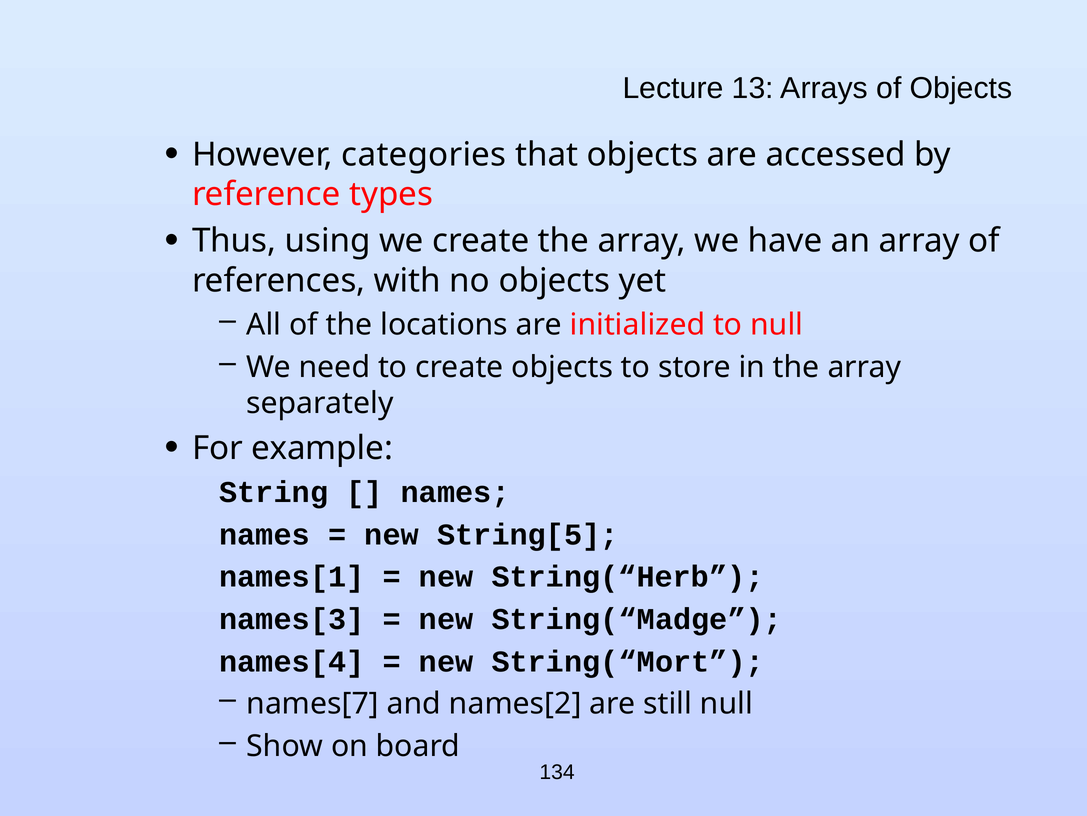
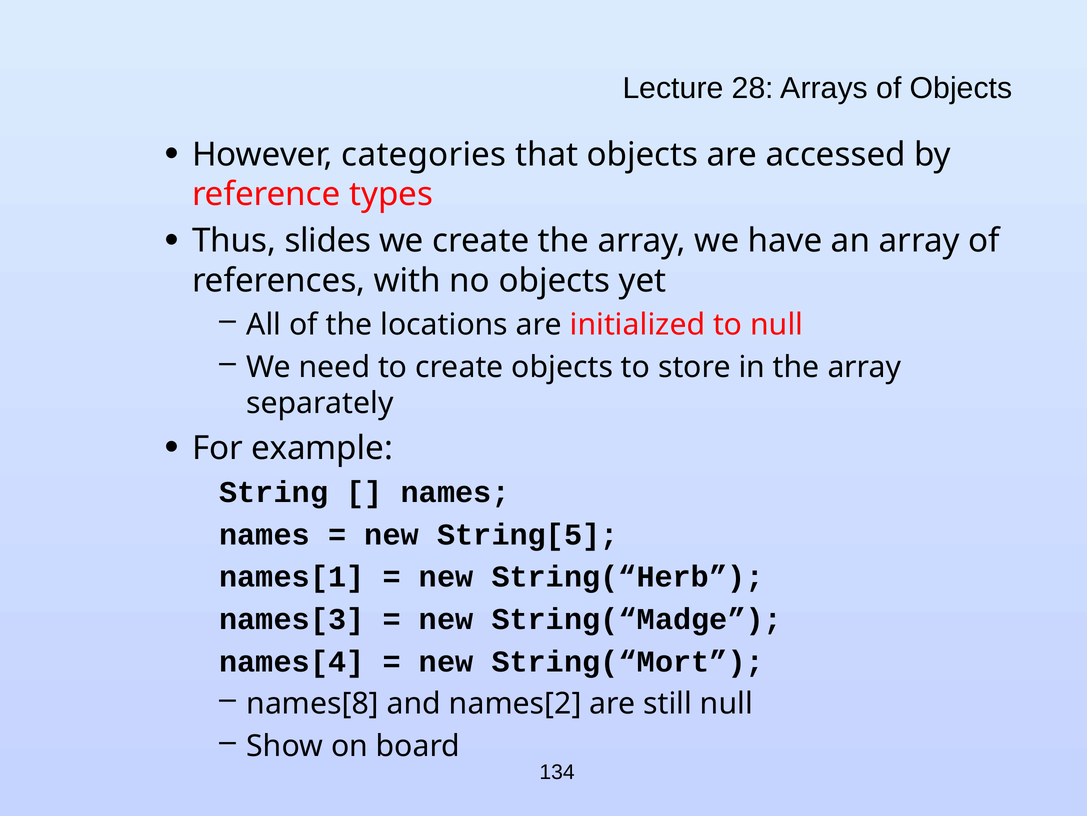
13: 13 -> 28 (753, 88)
using: using -> slides (328, 241)
names[7: names[7 -> names[8 (313, 703)
